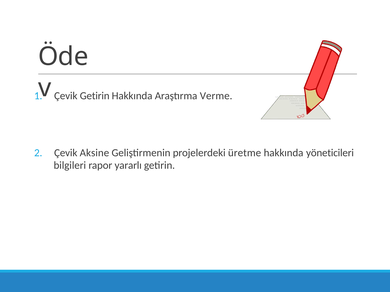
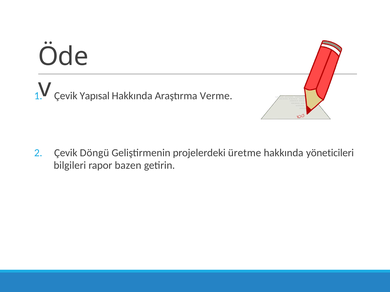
Çevik Getirin: Getirin -> Yapısal (95, 96)
Aksine: Aksine -> Döngü (94, 153)
yararlı: yararlı -> bazen (128, 165)
